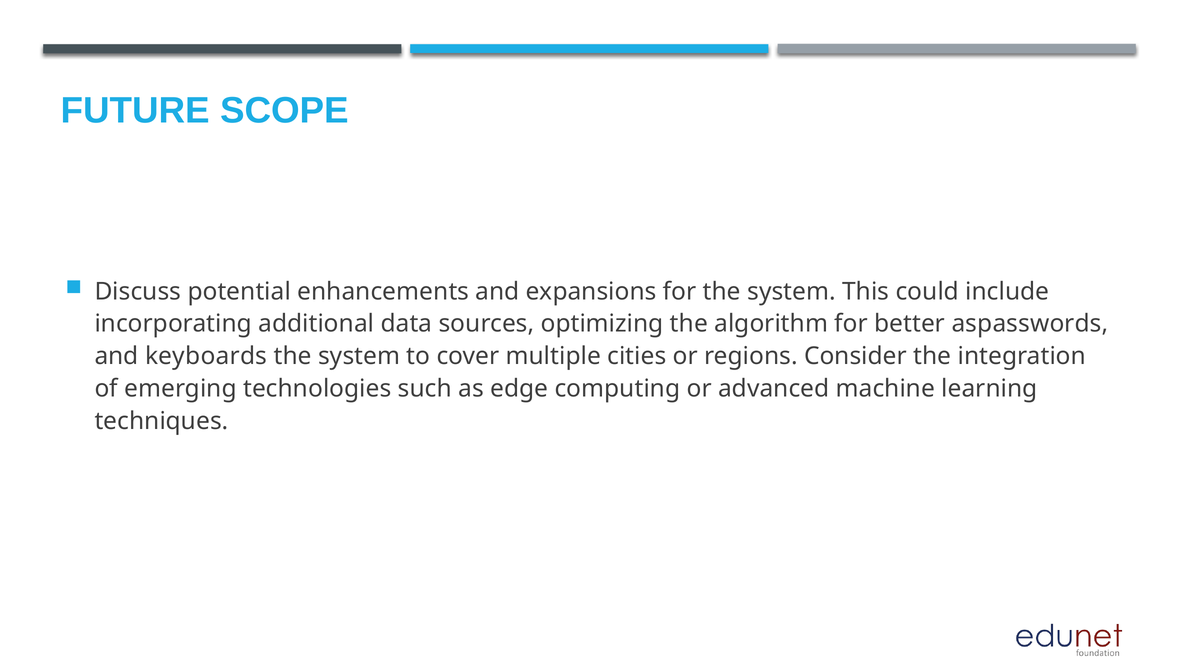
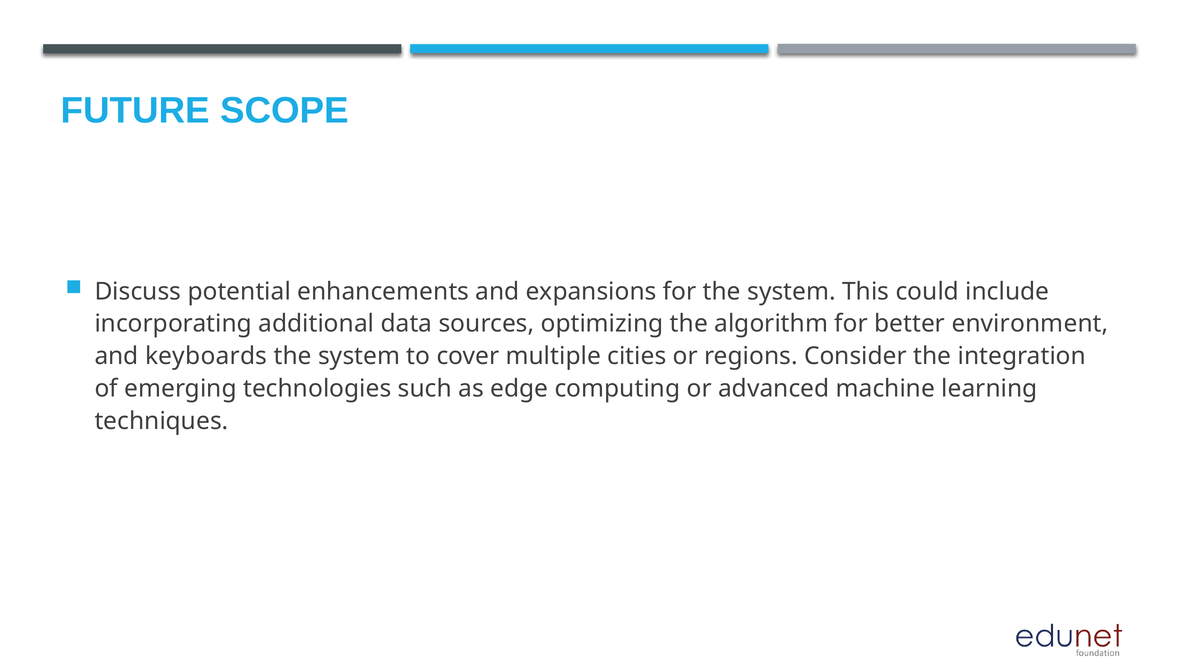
aspasswords: aspasswords -> environment (1030, 324)
